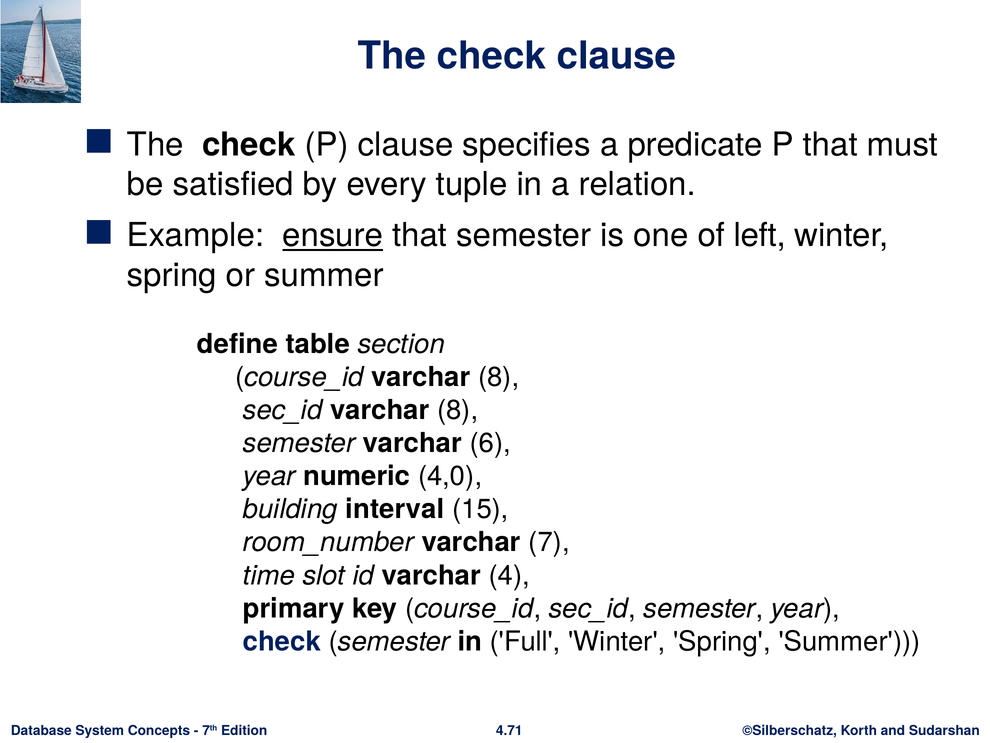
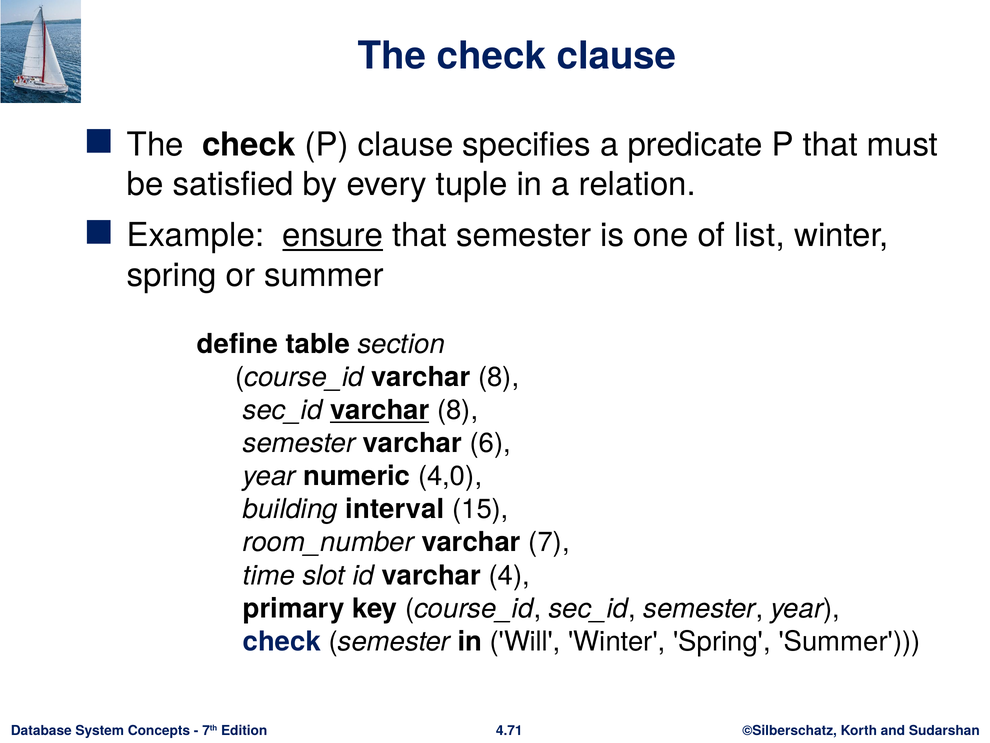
left: left -> list (760, 235)
varchar underline: none -> present (380, 410)
Full: Full -> Will (525, 641)
